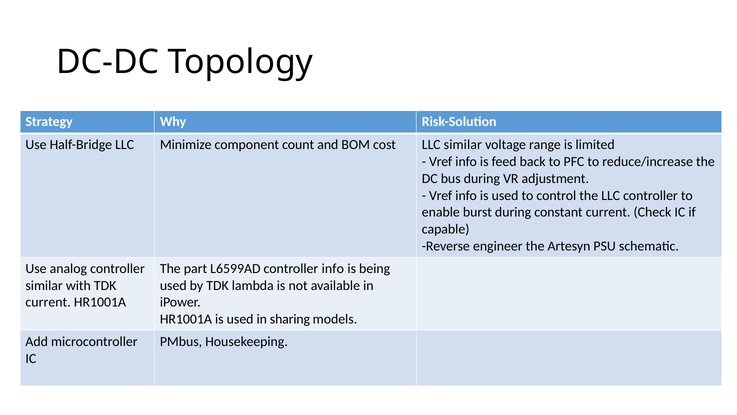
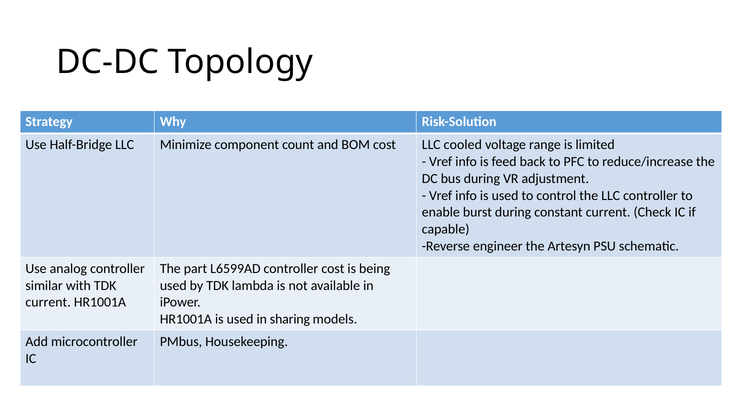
LLC similar: similar -> cooled (463, 145)
controller info: info -> cost (333, 268)
